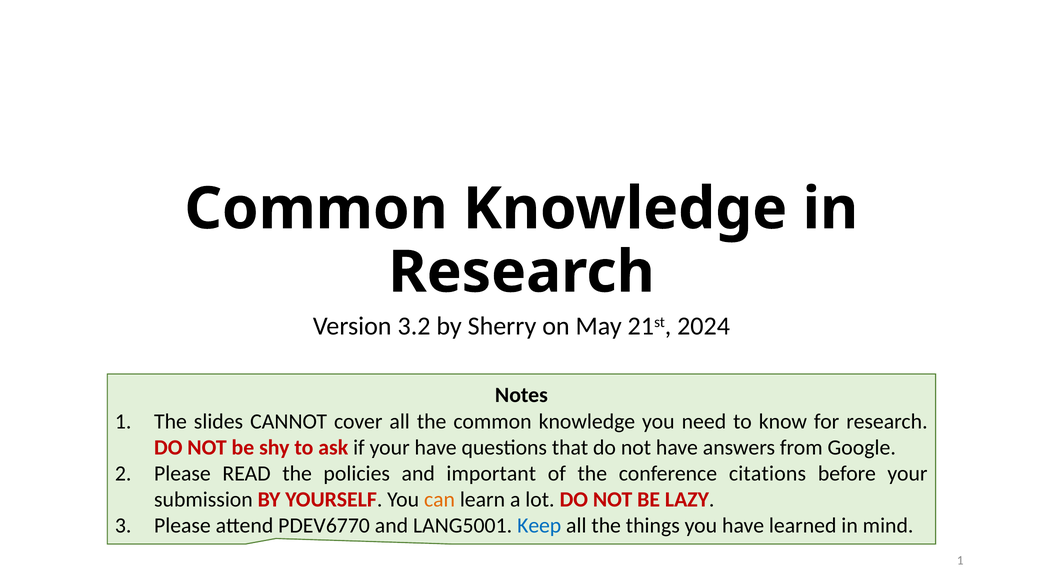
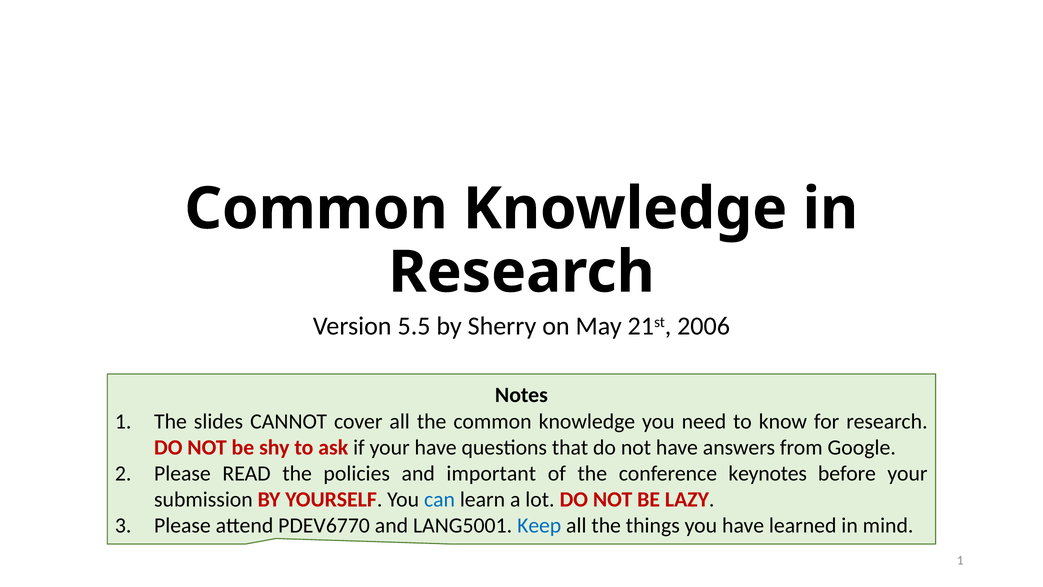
3.2: 3.2 -> 5.5 (414, 326)
2024: 2024 -> 2006 (704, 326)
citations: citations -> keynotes (768, 473)
can colour: orange -> blue (440, 499)
